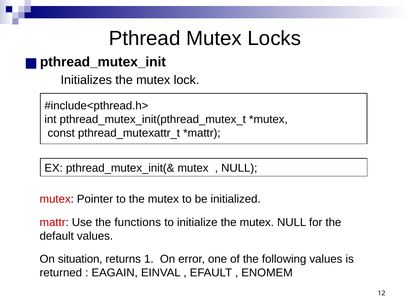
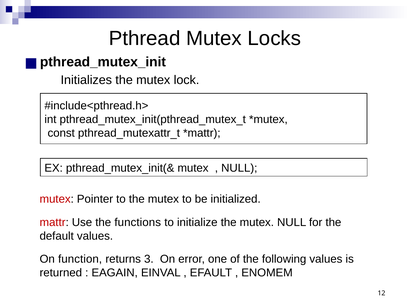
situation: situation -> function (80, 260)
1: 1 -> 3 (149, 260)
